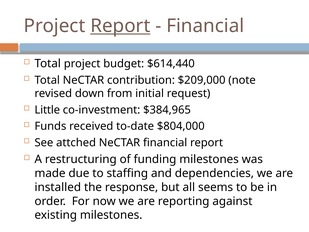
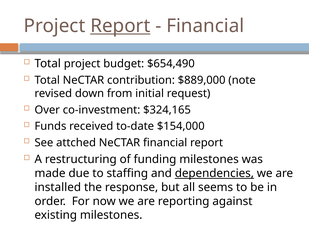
$614,440: $614,440 -> $654,490 (171, 64)
$209,000: $209,000 -> $889,000 (202, 80)
Little: Little -> Over (47, 110)
$384,965: $384,965 -> $324,165 (167, 110)
$804,000: $804,000 -> $154,000 (181, 126)
dependencies underline: none -> present (214, 173)
